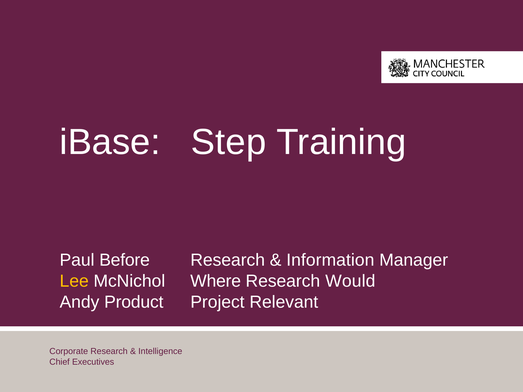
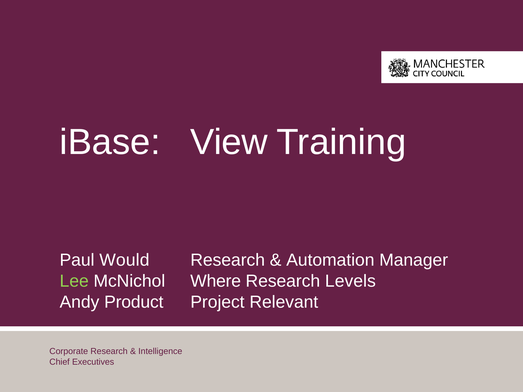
Step: Step -> View (229, 142)
Before: Before -> Would (124, 260)
Information: Information -> Automation (330, 260)
Lee colour: yellow -> light green (74, 281)
Would: Would -> Levels (350, 281)
